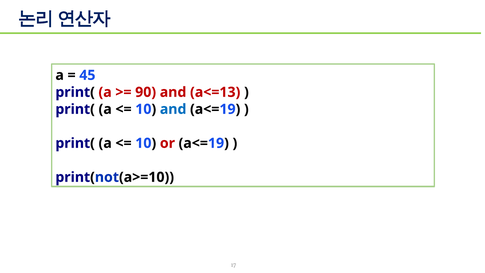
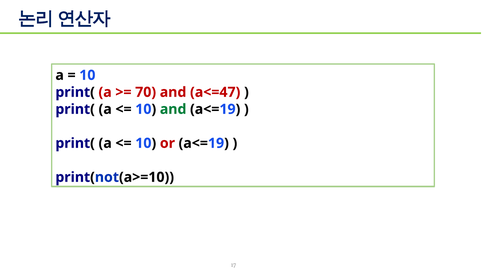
45: 45 -> 10 (87, 75)
90: 90 -> 70 (146, 92)
a<=13: a<=13 -> a<=47 (215, 92)
and colour: blue -> green (173, 109)
